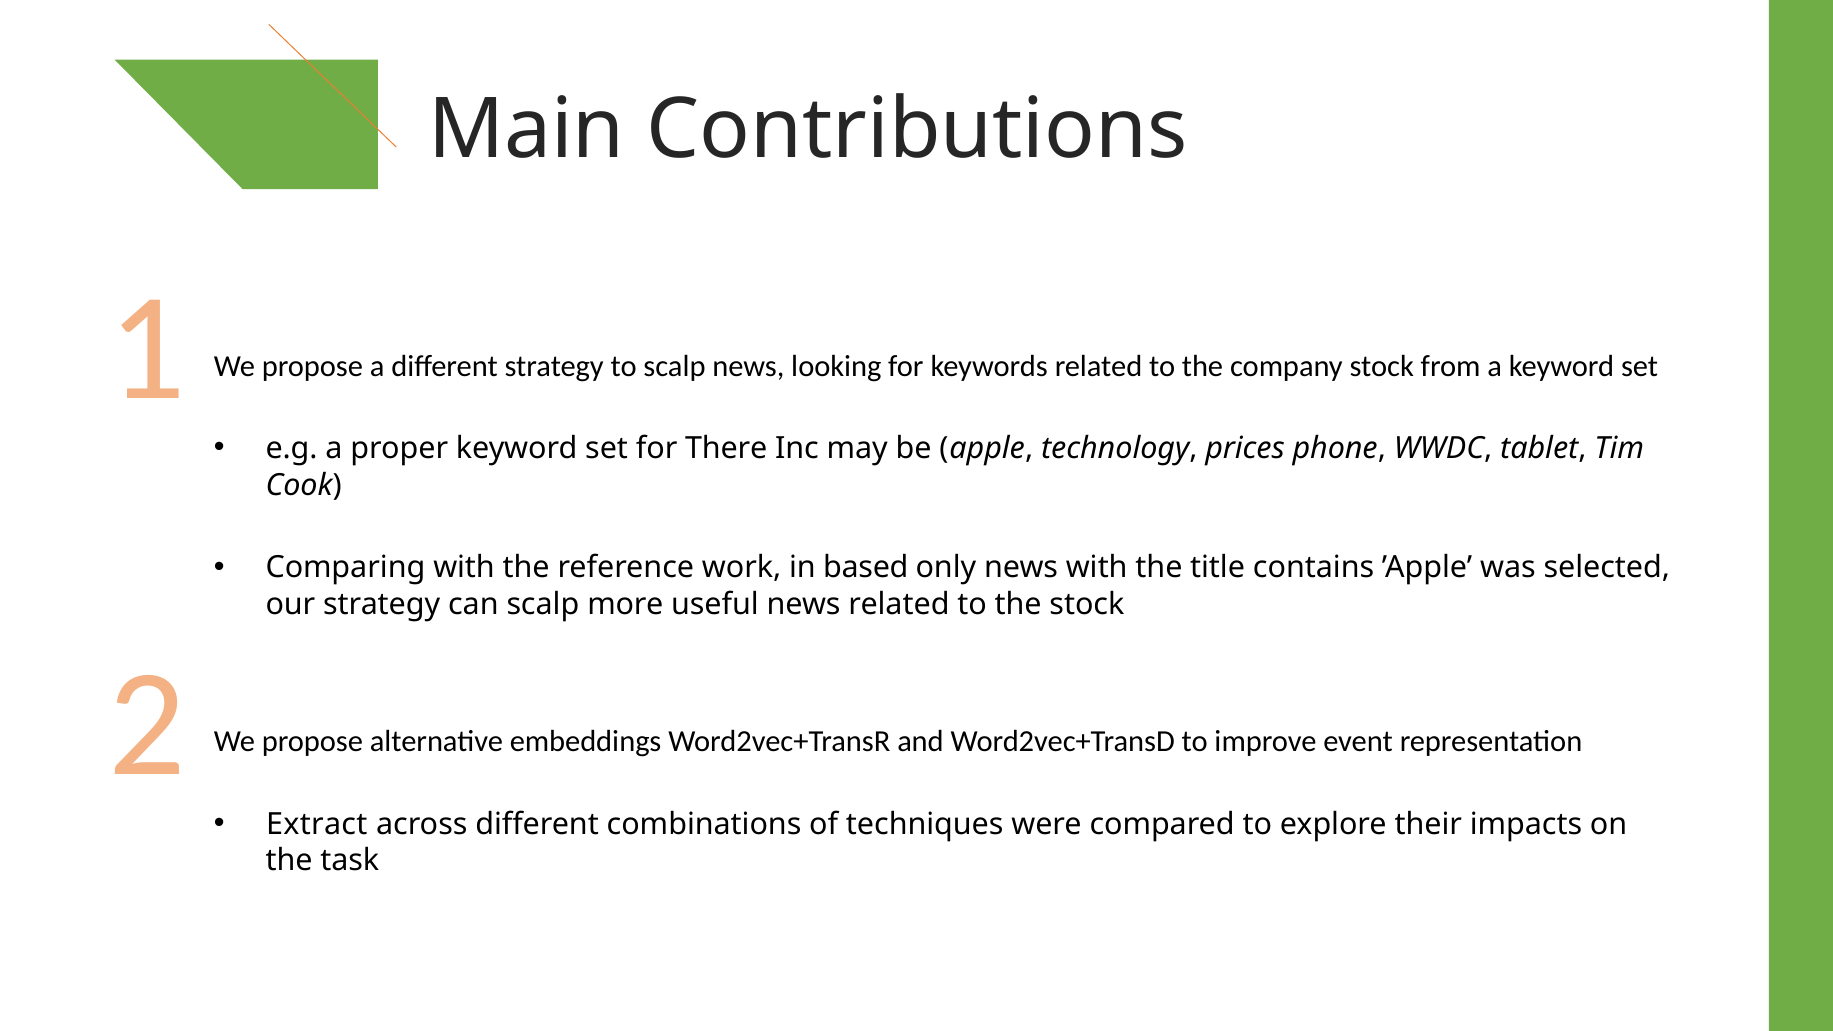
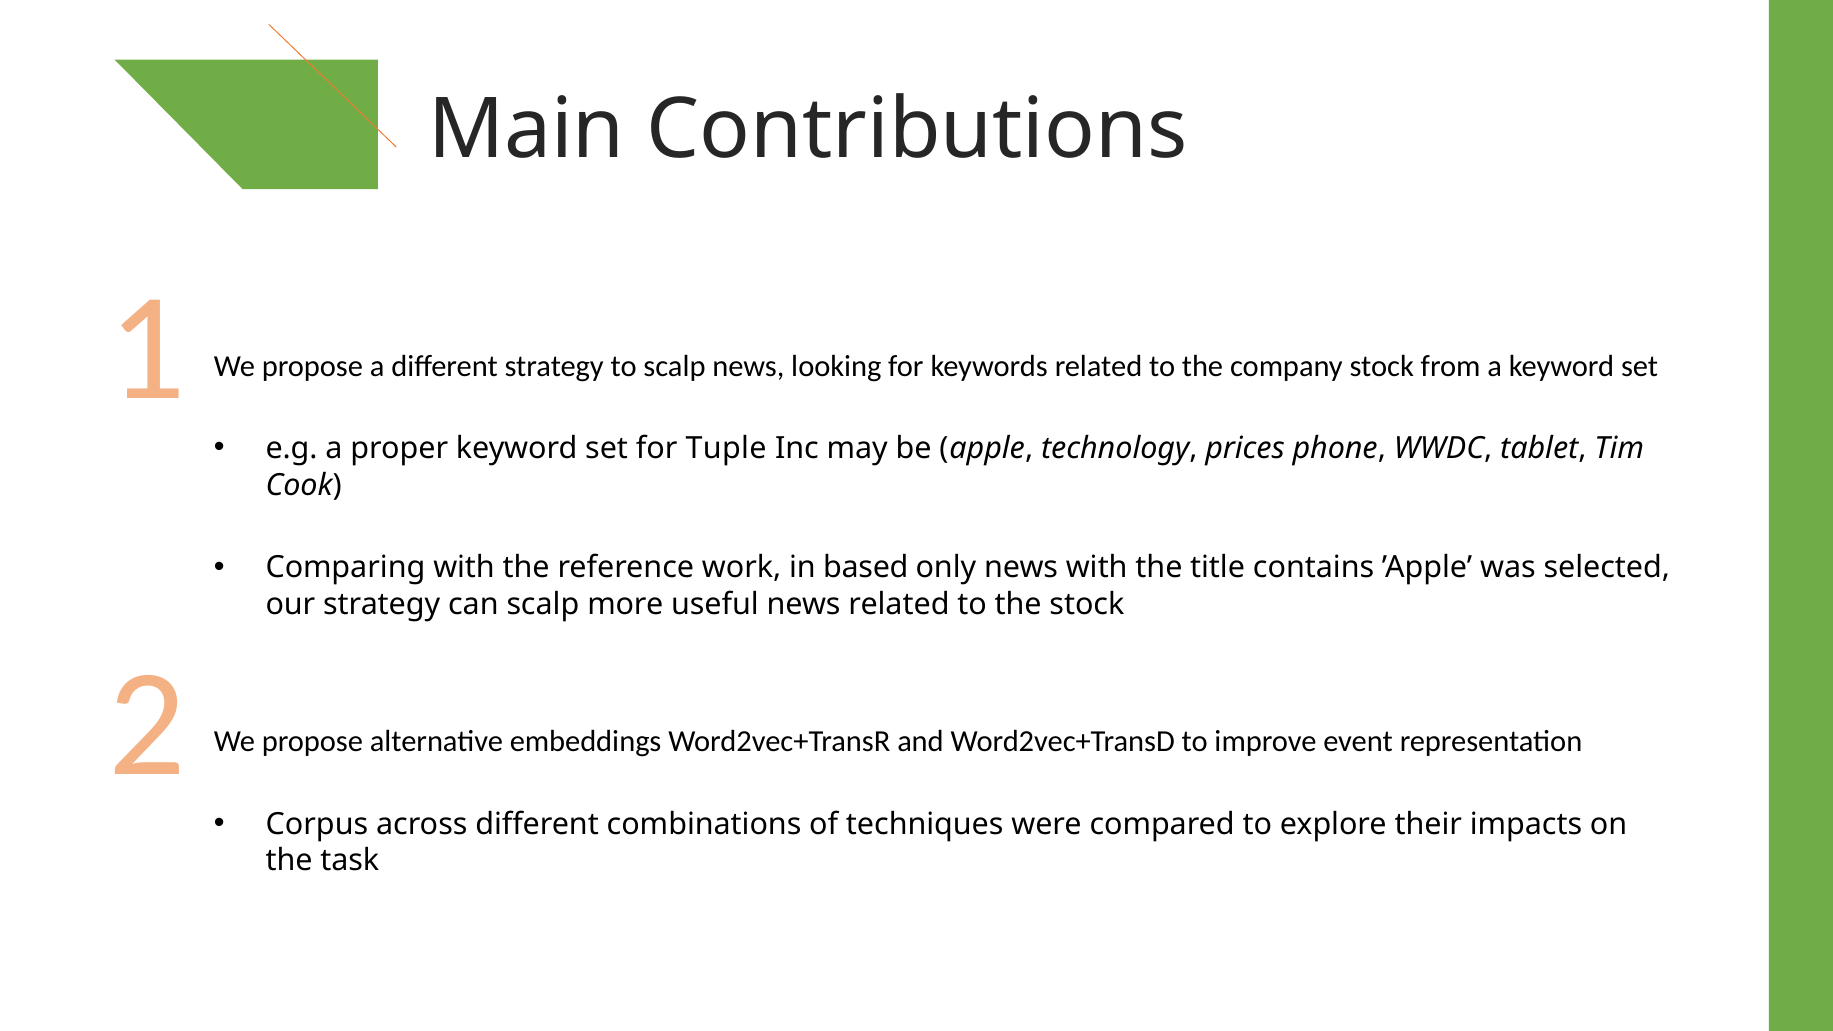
There: There -> Tuple (726, 449)
Extract: Extract -> Corpus (317, 824)
